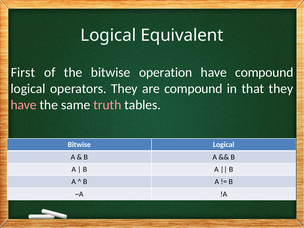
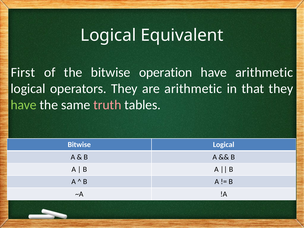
have compound: compound -> arithmetic (264, 72)
are compound: compound -> arithmetic (193, 89)
have colour: pink -> light green (24, 105)
